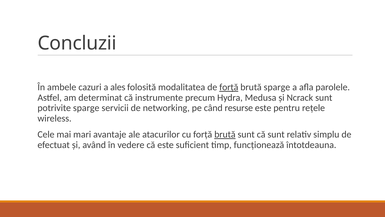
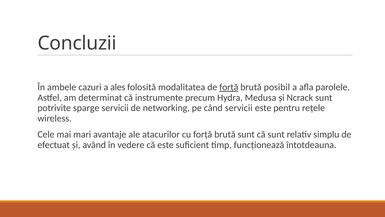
brută sparge: sparge -> posibil (277, 87)
când resurse: resurse -> servicii (239, 108)
brută underline: present -> none (225, 134)
